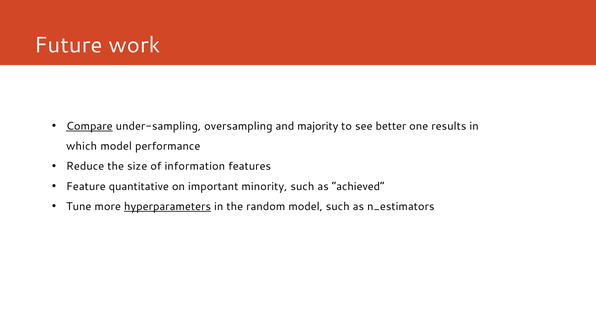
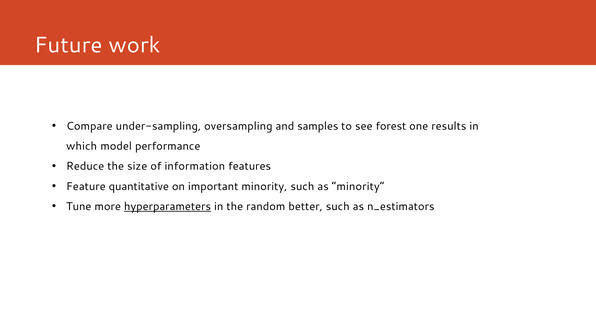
Compare underline: present -> none (89, 126)
majority: majority -> samples (318, 126)
better: better -> forest (391, 126)
as achieved: achieved -> minority (358, 186)
random model: model -> better (306, 207)
